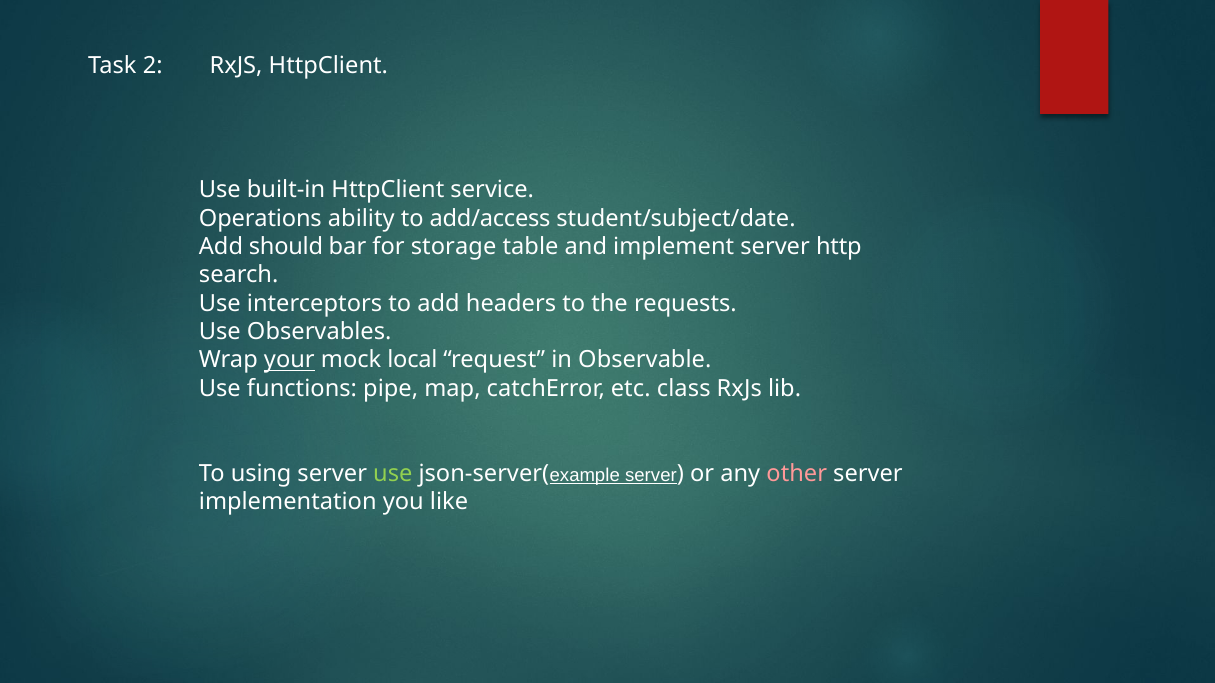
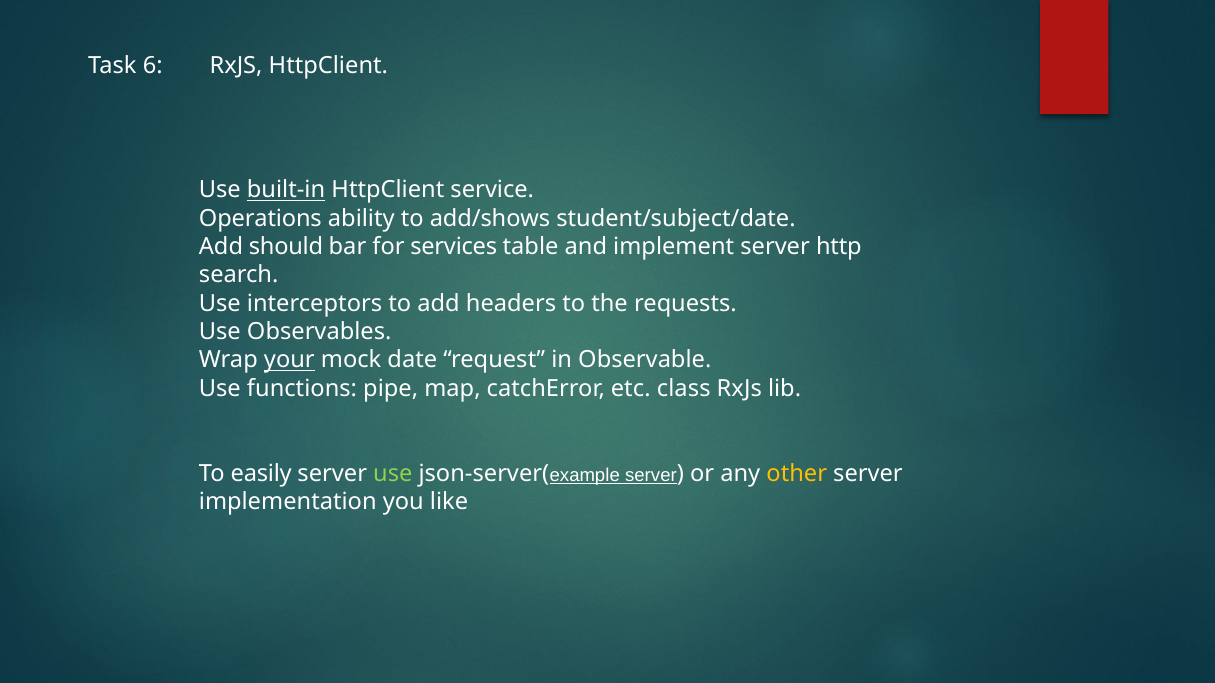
2: 2 -> 6 (153, 66)
built-in underline: none -> present (286, 190)
add/access: add/access -> add/shows (490, 219)
storage: storage -> services (454, 247)
local: local -> date (412, 360)
using: using -> easily (261, 474)
other colour: pink -> yellow (797, 474)
